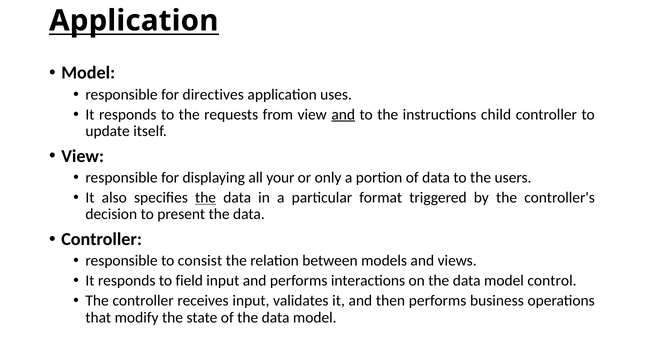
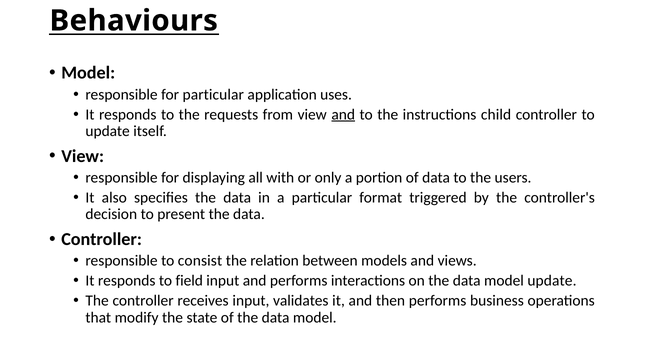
Application: Application -> Behaviours (134, 21)
for directives: directives -> particular (213, 94)
your: your -> with (280, 177)
the underline: present -> none (206, 198)
model control: control -> update (552, 281)
